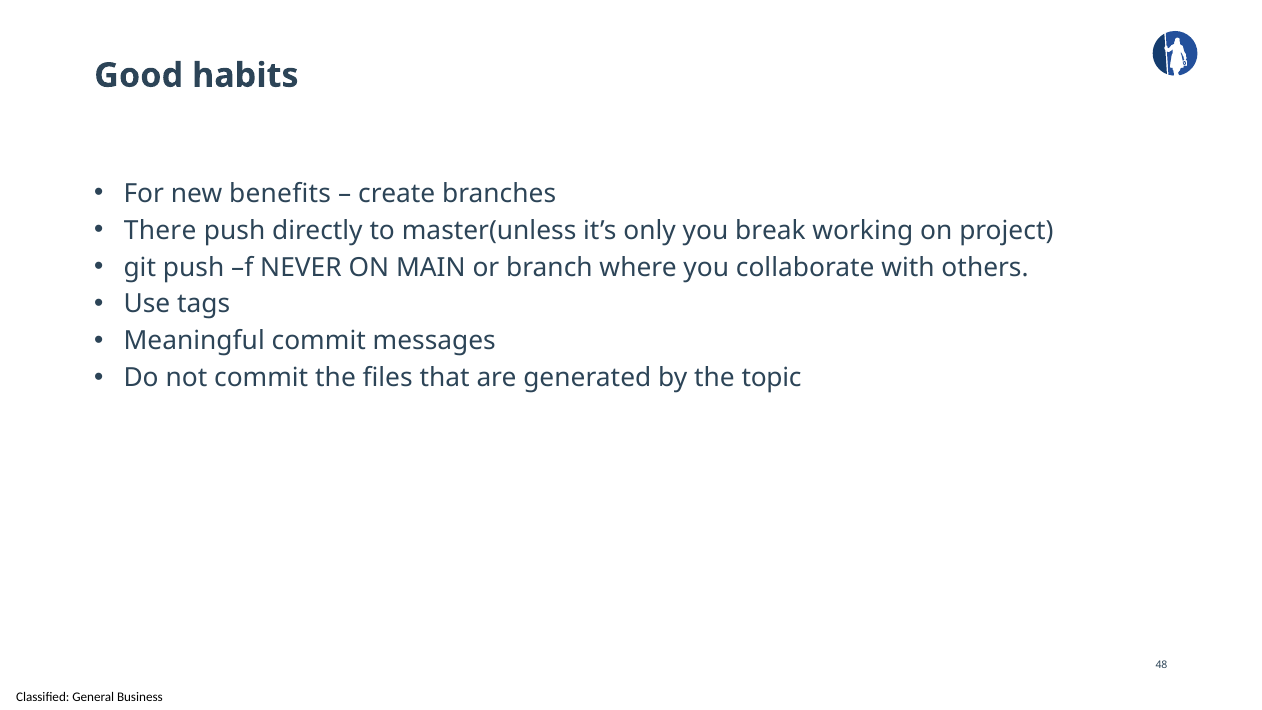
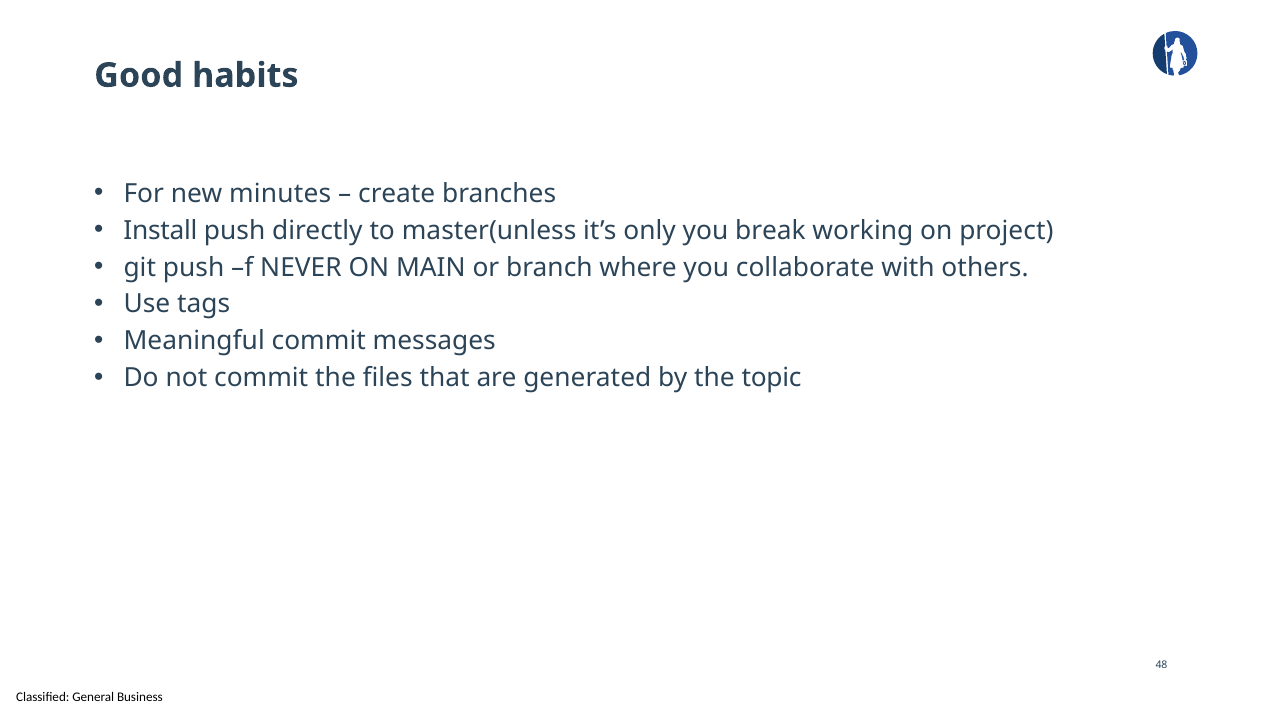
benefits: benefits -> minutes (280, 194)
There: There -> Install (160, 231)
